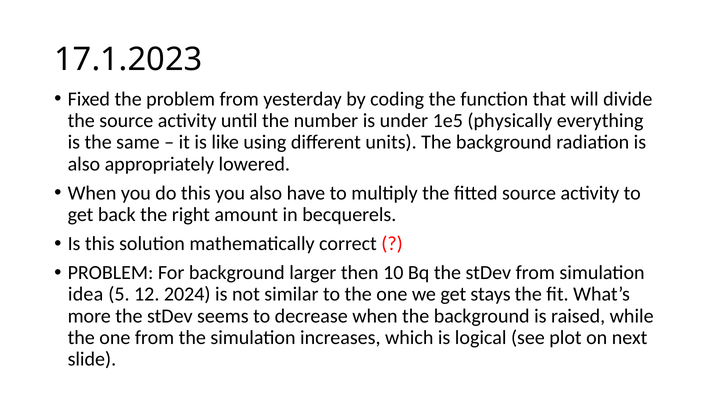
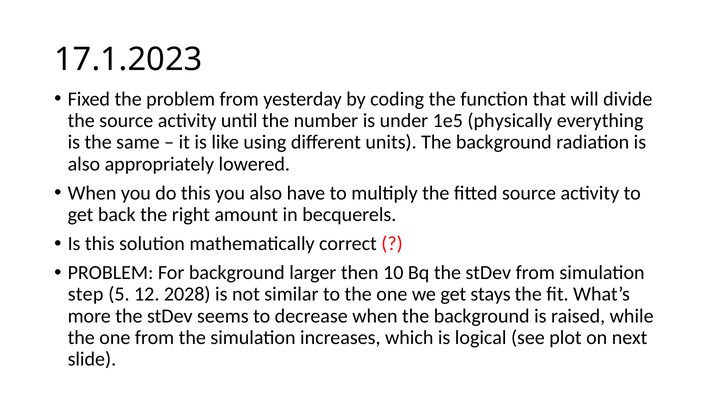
idea: idea -> step (86, 295)
2024: 2024 -> 2028 (187, 295)
